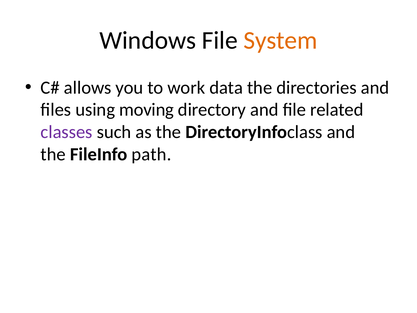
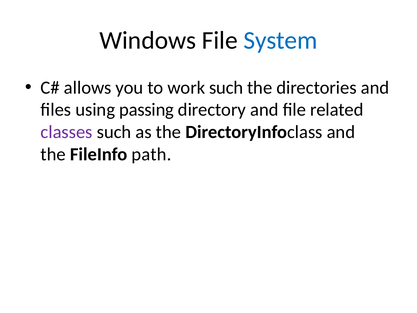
System colour: orange -> blue (281, 40)
work data: data -> such (226, 87)
moving: moving -> passing (147, 110)
